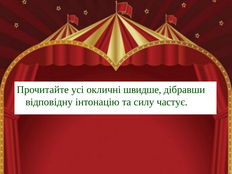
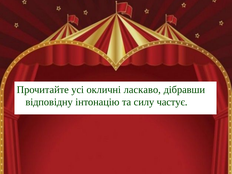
швидше: швидше -> ласкаво (142, 90)
